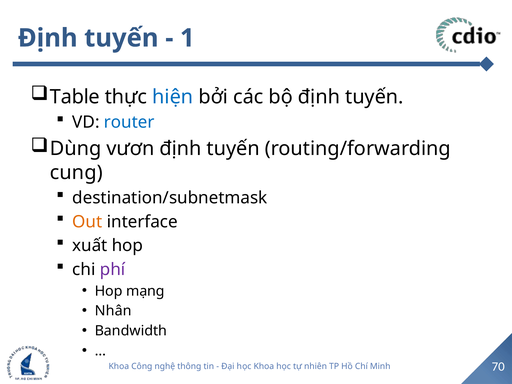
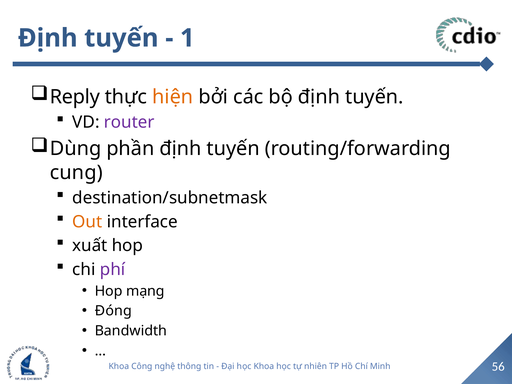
Table: Table -> Reply (75, 97)
hiện colour: blue -> orange (173, 97)
router colour: blue -> purple (129, 122)
vươn: vươn -> phần (130, 149)
Nhân: Nhân -> Đóng (113, 311)
70: 70 -> 56 (498, 367)
